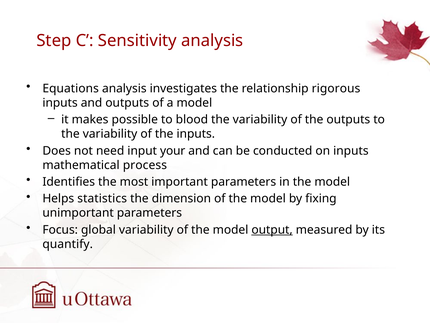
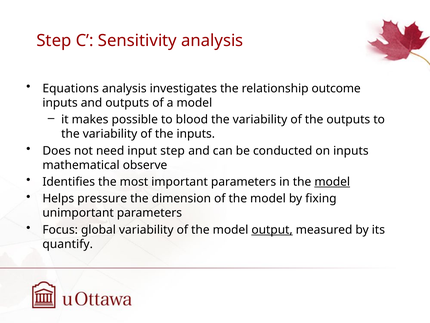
rigorous: rigorous -> outcome (336, 88)
input your: your -> step (173, 151)
process: process -> observe (145, 165)
model underline: none -> present (332, 182)
statistics: statistics -> pressure (102, 198)
